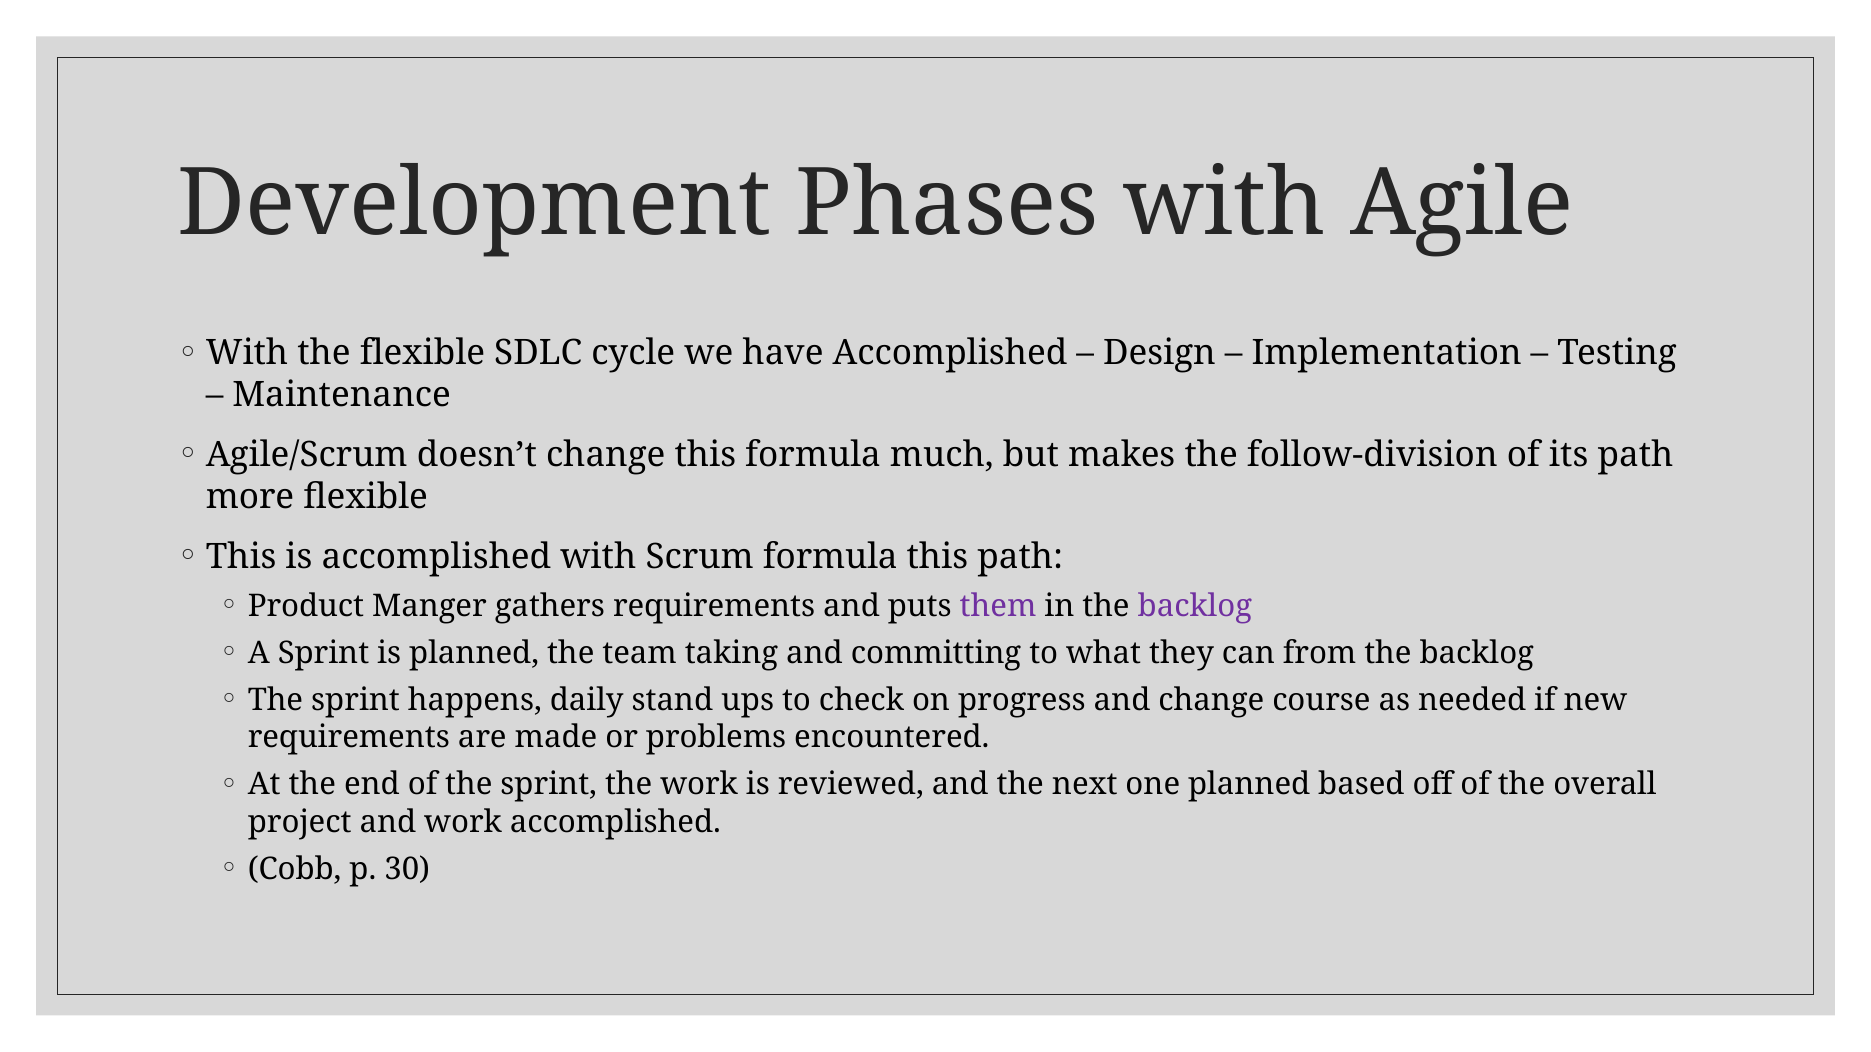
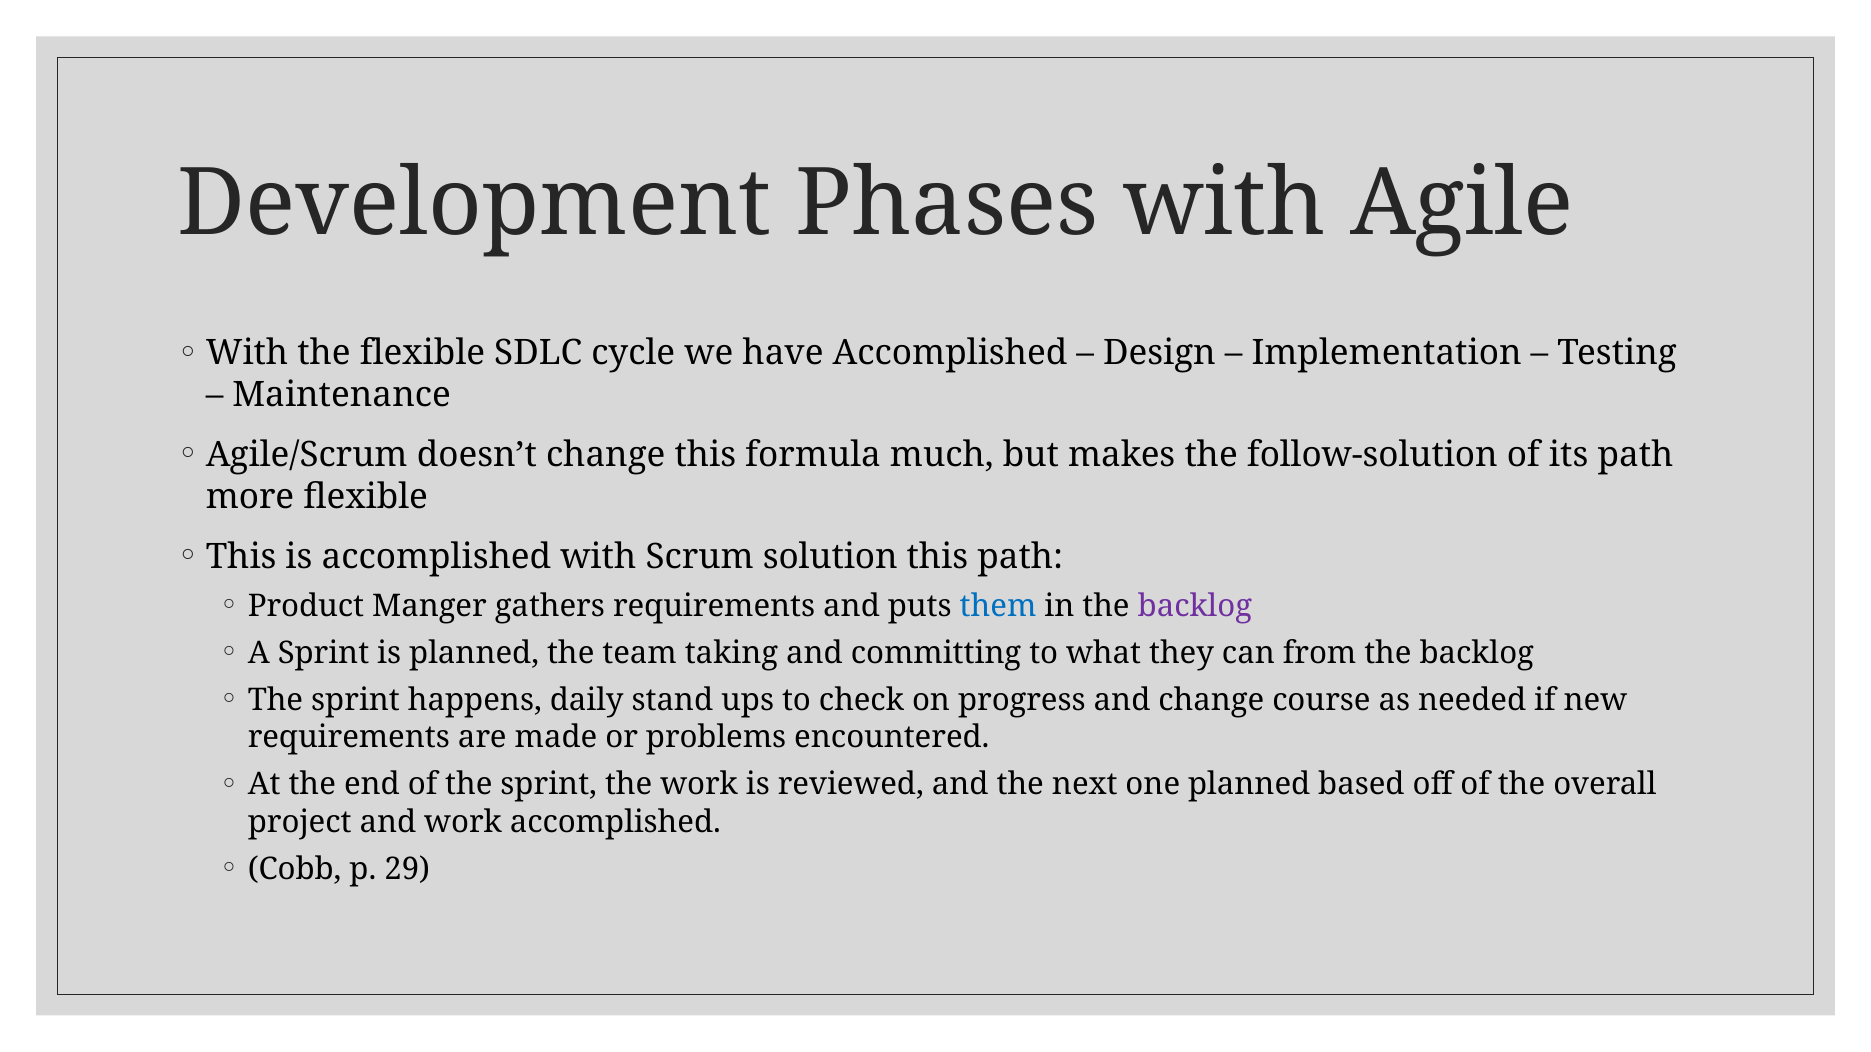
follow-division: follow-division -> follow-solution (1372, 455)
Scrum formula: formula -> solution (830, 557)
them colour: purple -> blue (998, 606)
30: 30 -> 29 (407, 869)
